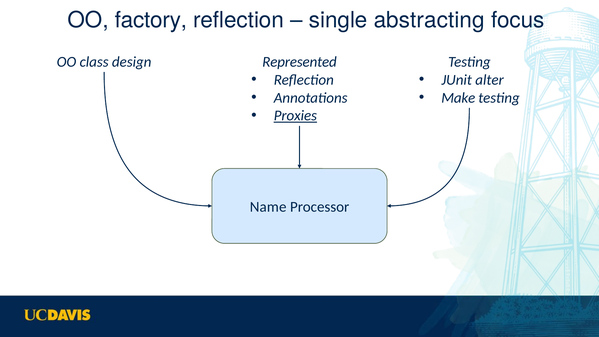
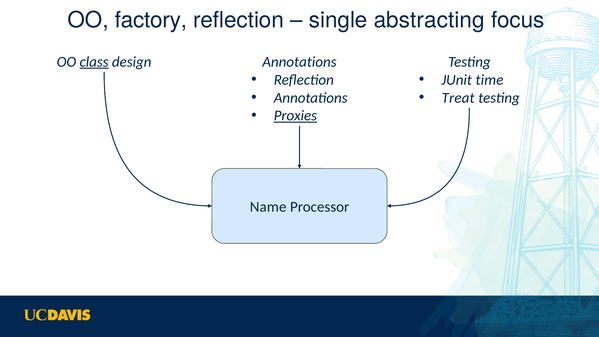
class underline: none -> present (94, 62)
design Represented: Represented -> Annotations (299, 62)
alter: alter -> time (489, 80)
Make: Make -> Treat (458, 98)
